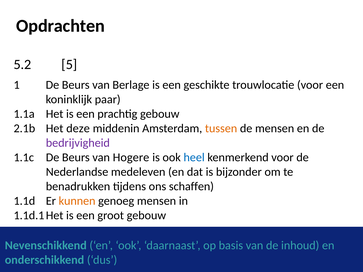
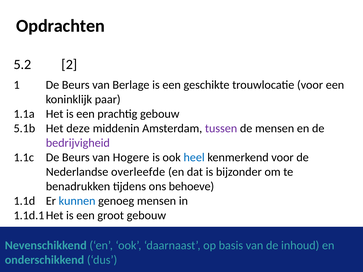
5: 5 -> 2 (69, 64)
2.1b: 2.1b -> 5.1b (24, 128)
tussen colour: orange -> purple (221, 128)
medeleven: medeleven -> overleefde (138, 172)
schaffen: schaffen -> behoeve (191, 187)
kunnen colour: orange -> blue (77, 201)
